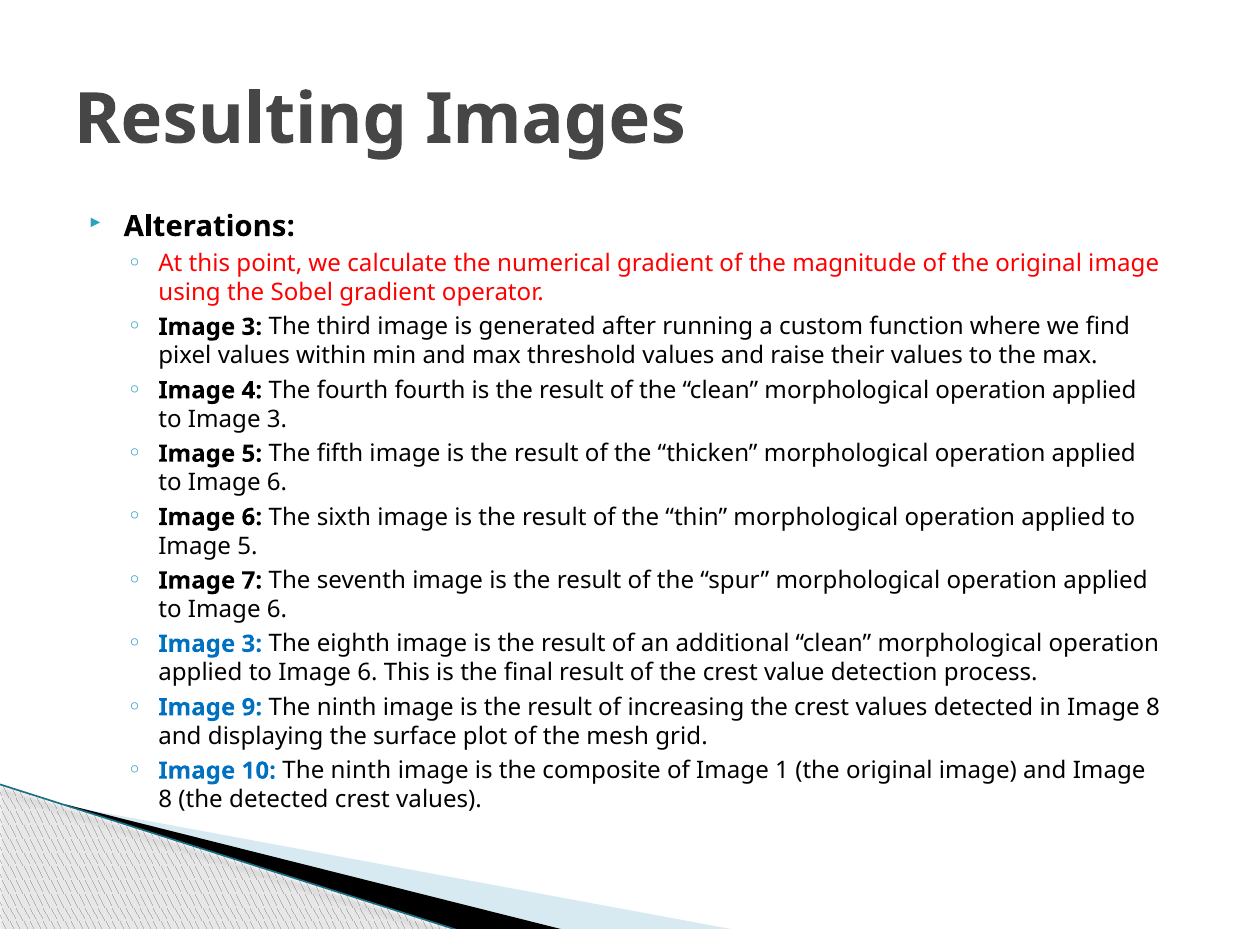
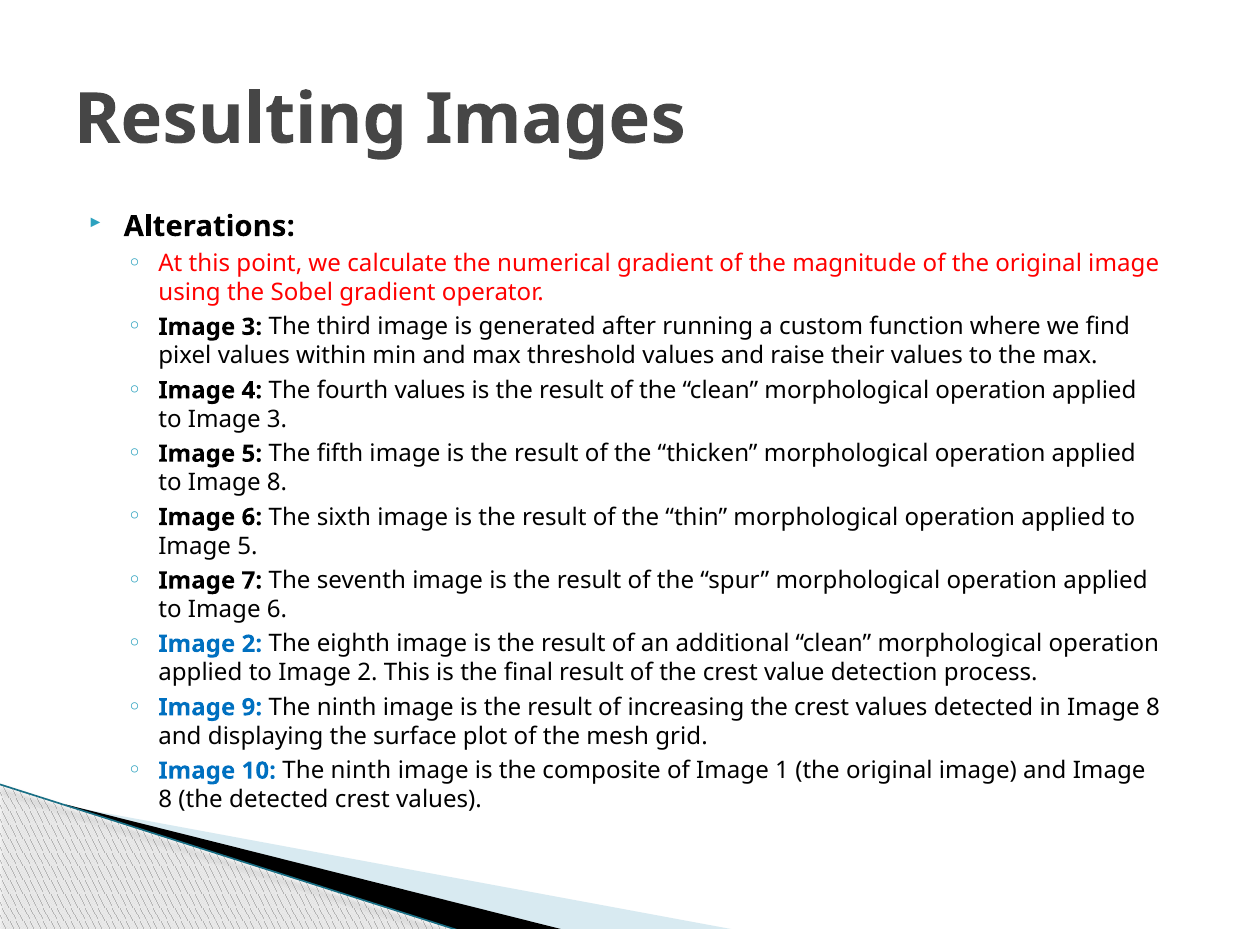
fourth fourth: fourth -> values (430, 390)
6: 6 -> 8 (277, 483)
3: 3 -> 2 (252, 644)
6: 6 -> 2 (367, 673)
